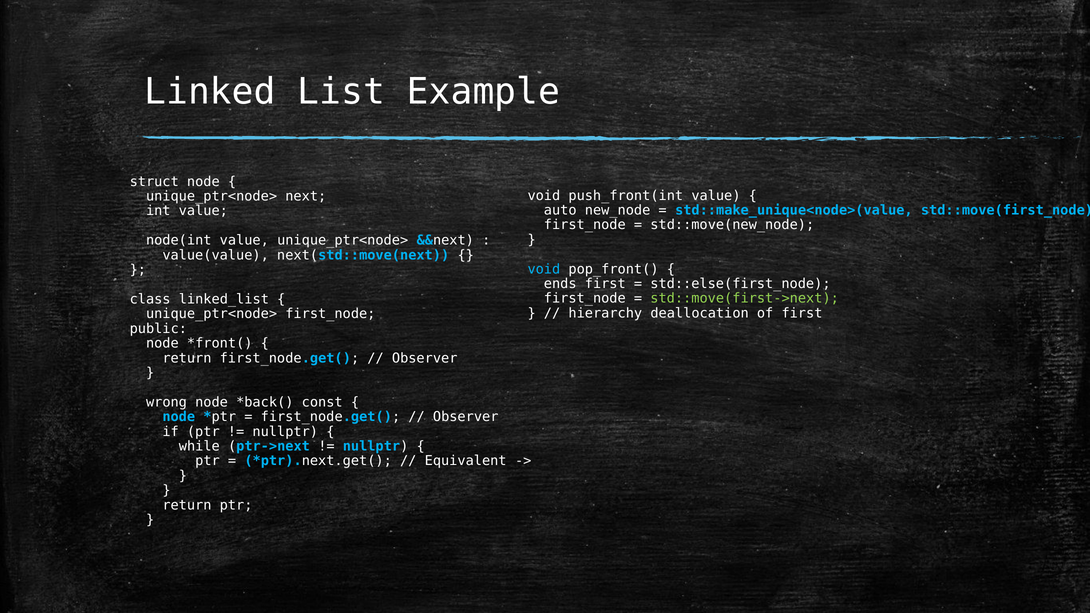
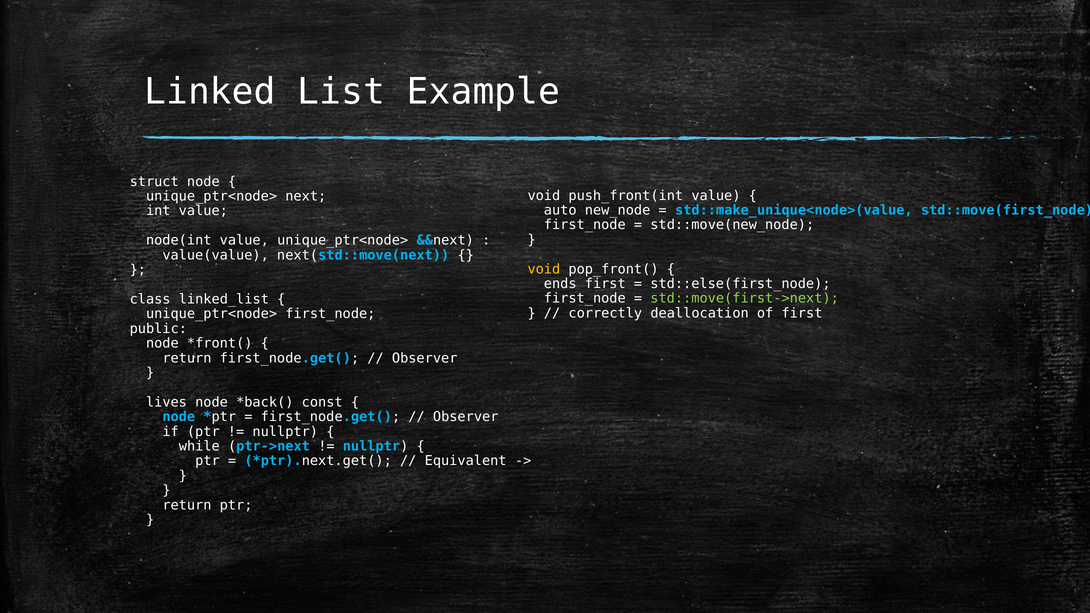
void colour: light blue -> yellow (544, 269)
hierarchy: hierarchy -> correctly (605, 313)
wrong: wrong -> lives (166, 402)
